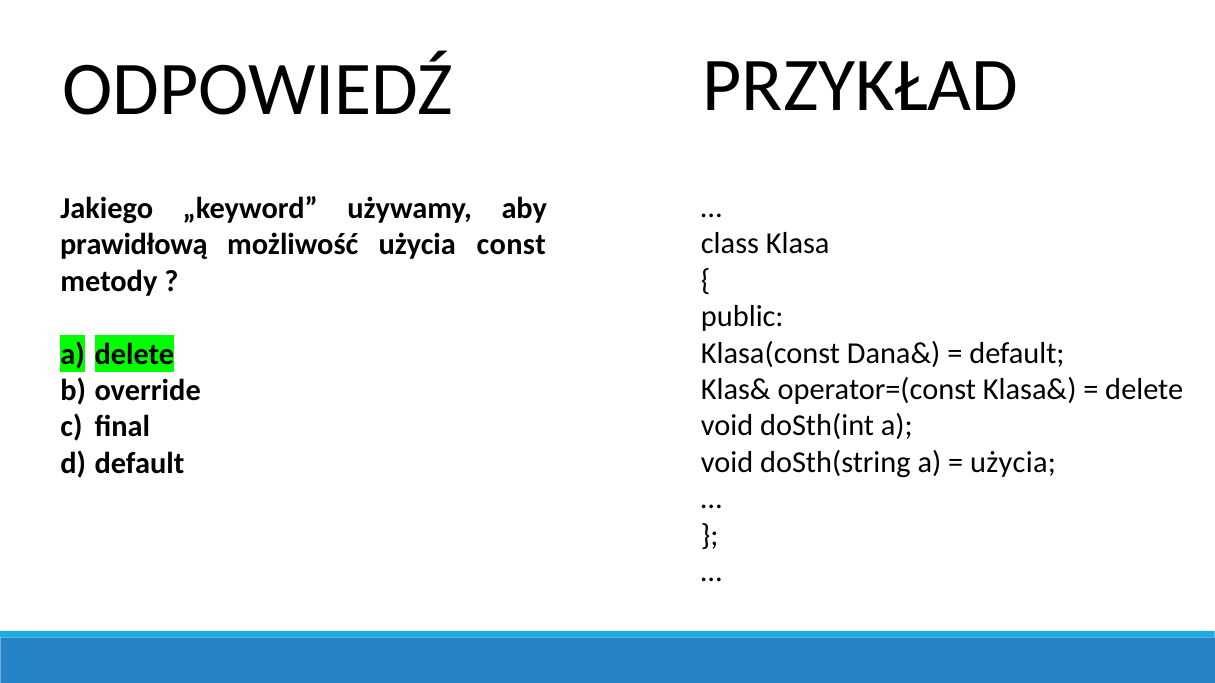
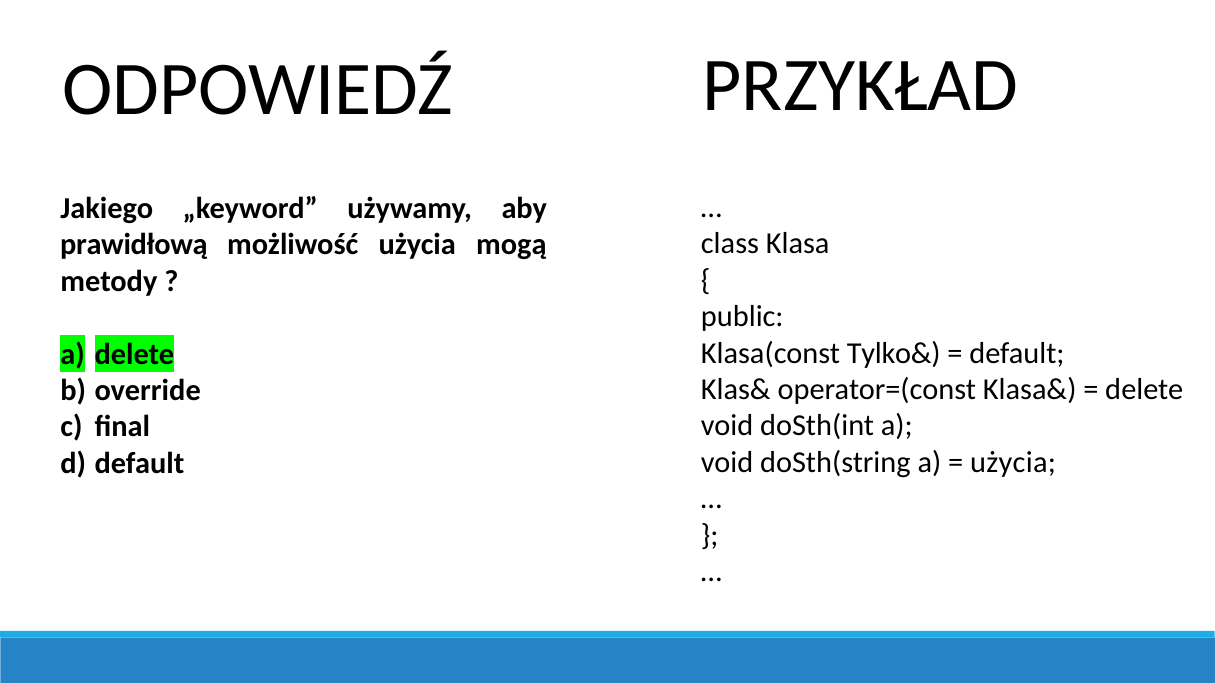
const: const -> mogą (511, 245)
Dana&: Dana& -> Tylko& (894, 353)
